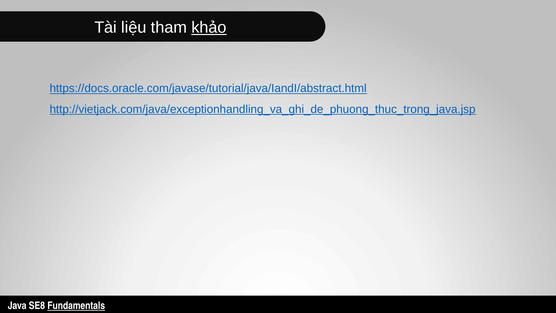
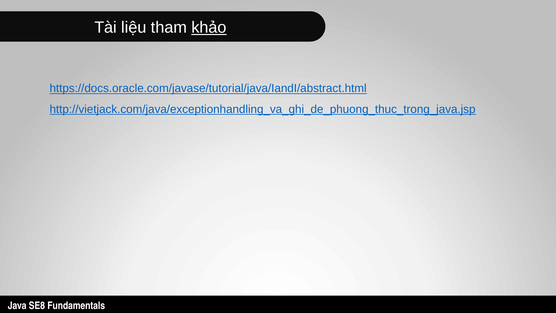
Fundamentals underline: present -> none (76, 306)
